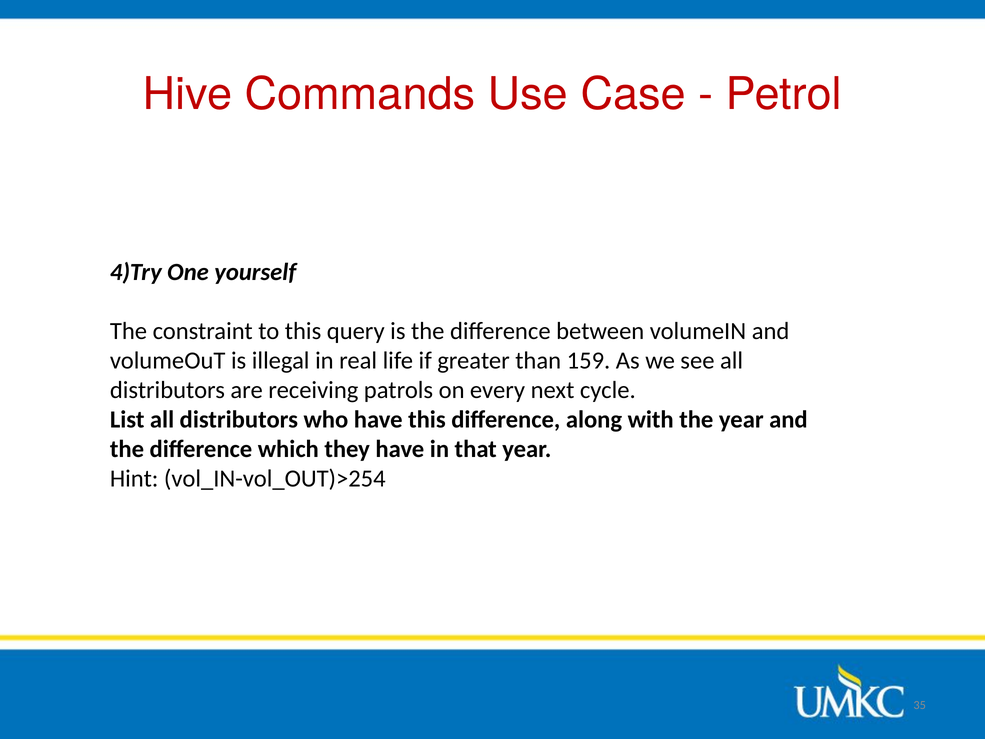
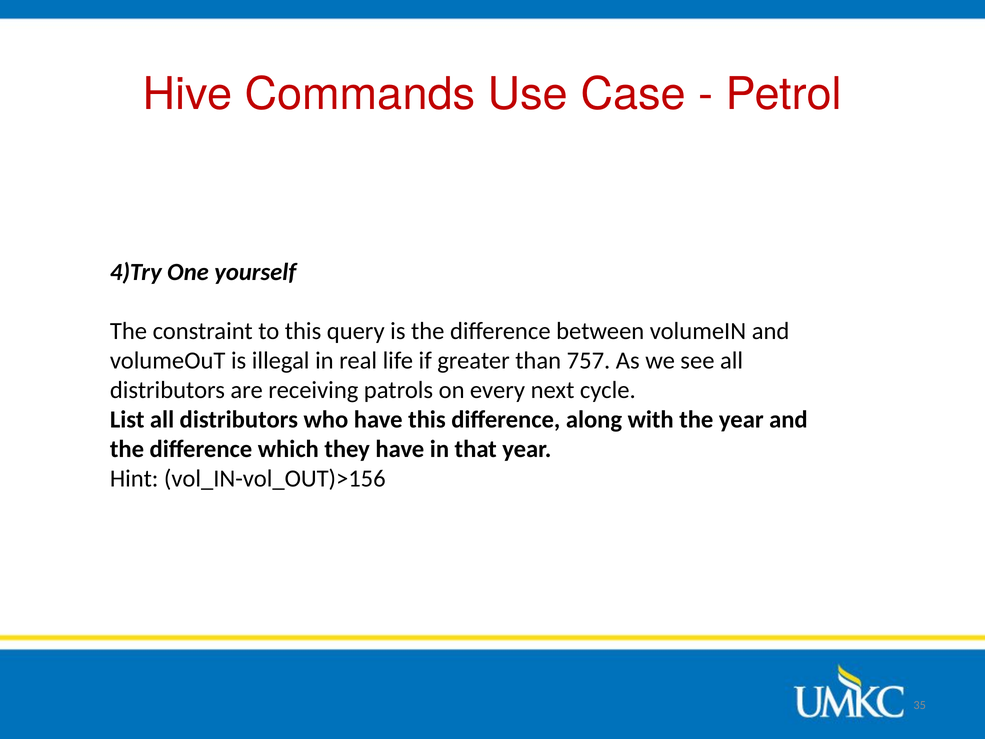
159: 159 -> 757 (589, 360)
vol_IN-vol_OUT)>254: vol_IN-vol_OUT)>254 -> vol_IN-vol_OUT)>156 (275, 479)
